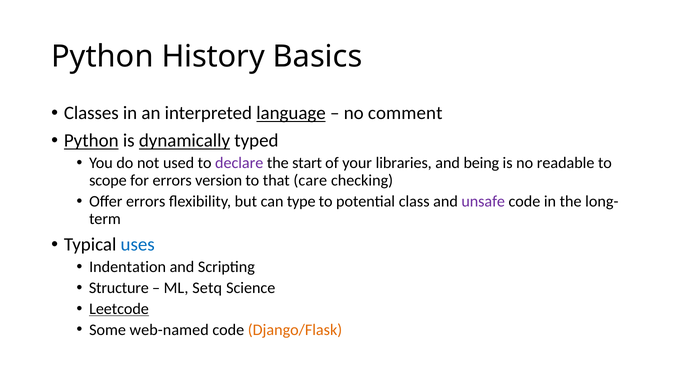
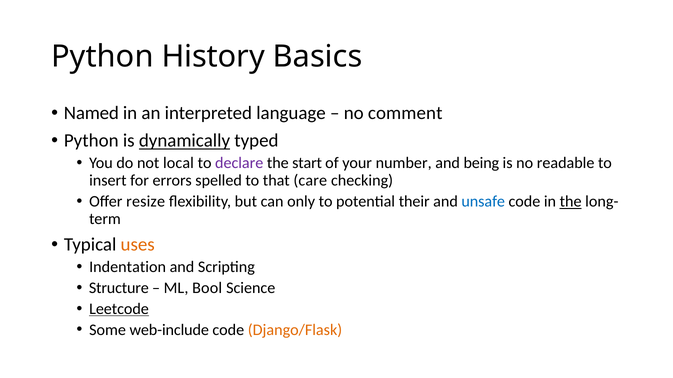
Classes: Classes -> Named (91, 113)
language underline: present -> none (291, 113)
Python underline: present -> none (91, 141)
used: used -> local (178, 163)
libraries: libraries -> number (404, 163)
scope: scope -> insert (108, 181)
version: version -> spelled (219, 181)
Offer errors: errors -> resize (146, 202)
type: type -> only (301, 202)
class: class -> their (414, 202)
unsafe colour: purple -> blue (483, 202)
the underline: none -> present (571, 202)
uses colour: blue -> orange (138, 245)
Setq: Setq -> Bool (207, 288)
web-named: web-named -> web-include (169, 330)
